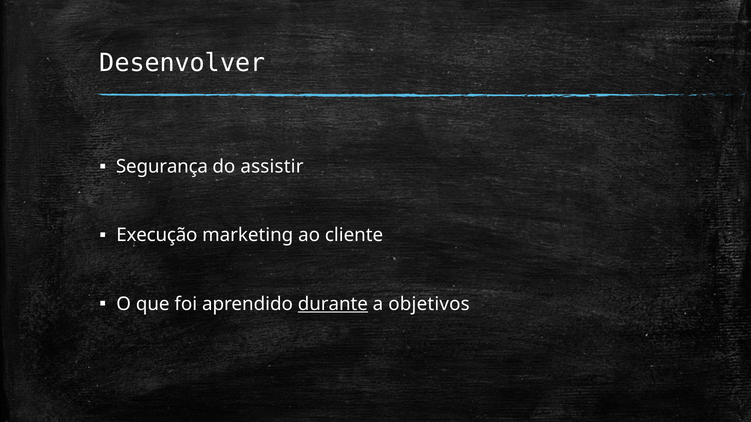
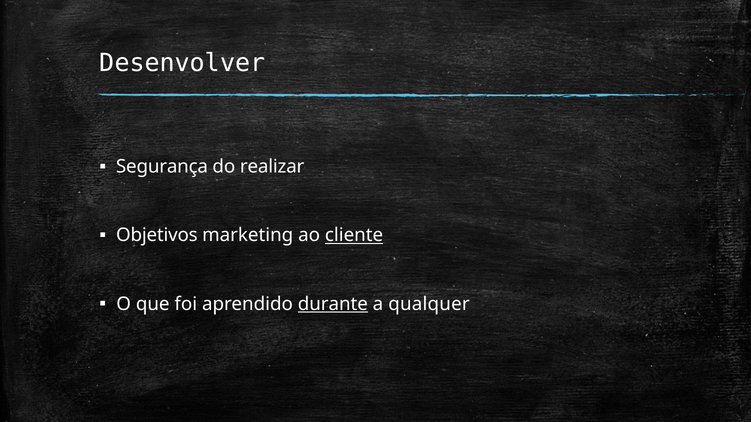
assistir: assistir -> realizar (272, 167)
Execução: Execução -> Objetivos (157, 236)
cliente underline: none -> present (354, 236)
objetivos: objetivos -> qualquer (429, 304)
